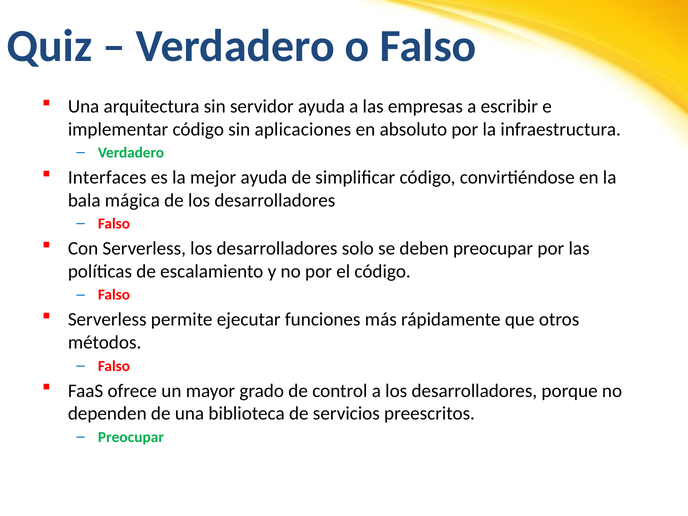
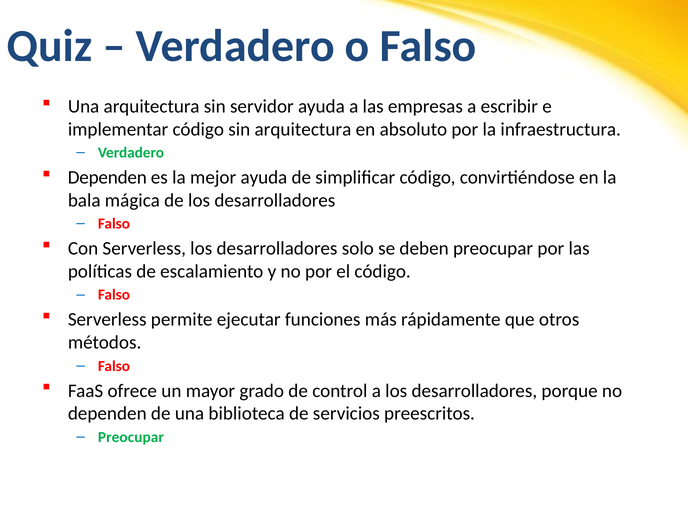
sin aplicaciones: aplicaciones -> arquitectura (303, 129)
Interfaces: Interfaces -> Dependen (107, 177)
